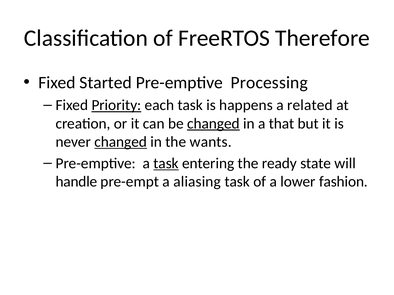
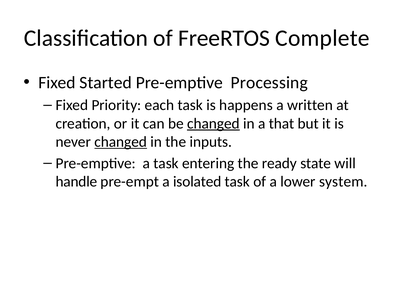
Therefore: Therefore -> Complete (322, 38)
Priority underline: present -> none (116, 105)
related: related -> written (310, 105)
wants: wants -> inputs (211, 142)
task underline: present -> none (166, 164)
aliasing: aliasing -> isolated (197, 182)
fashion: fashion -> system (343, 182)
